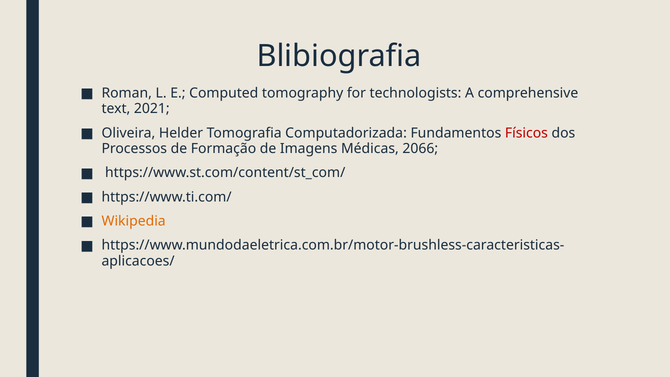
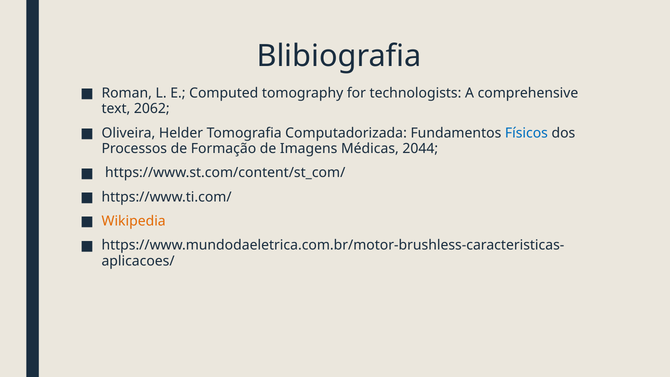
2021: 2021 -> 2062 (152, 109)
Físicos colour: red -> blue (526, 133)
2066: 2066 -> 2044 (420, 149)
